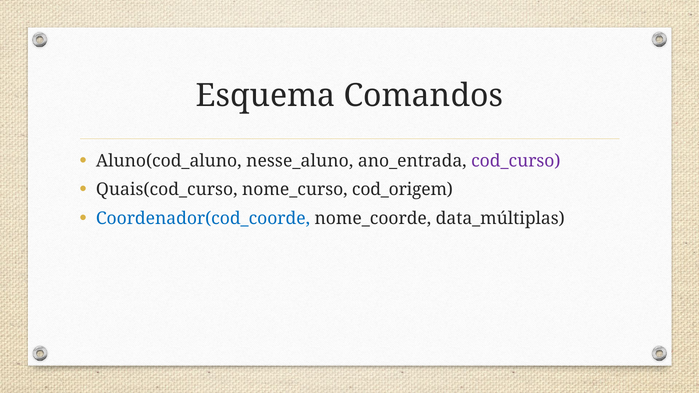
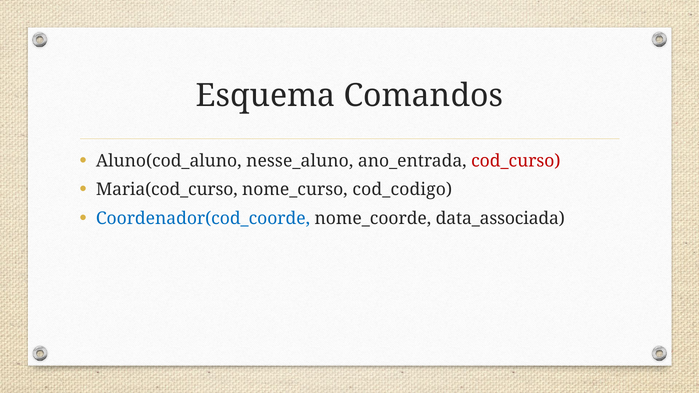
cod_curso colour: purple -> red (516, 161)
Quais(cod_curso: Quais(cod_curso -> Maria(cod_curso (167, 190)
cod_origem: cod_origem -> cod_codigo (402, 190)
data_múltiplas: data_múltiplas -> data_associada (500, 219)
